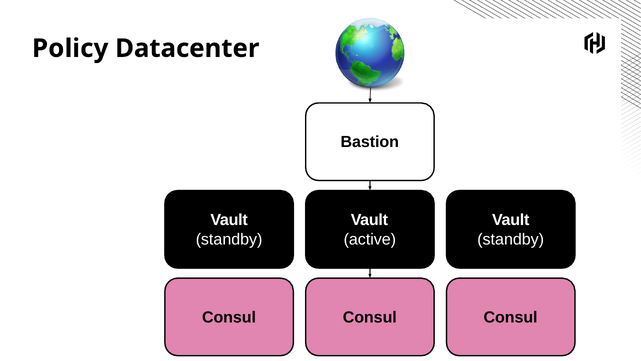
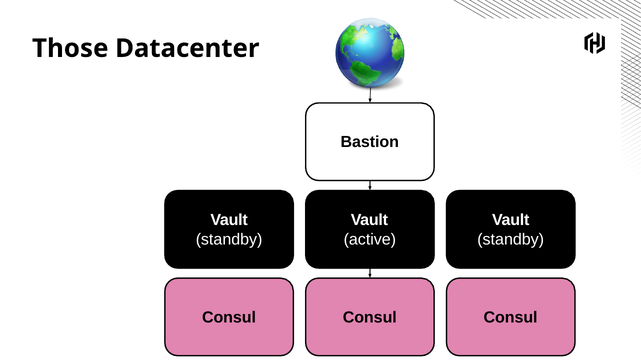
Policy: Policy -> Those (70, 48)
